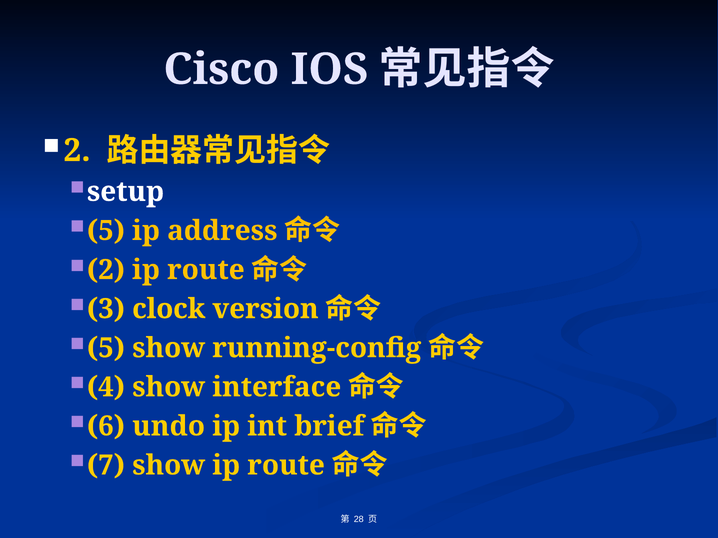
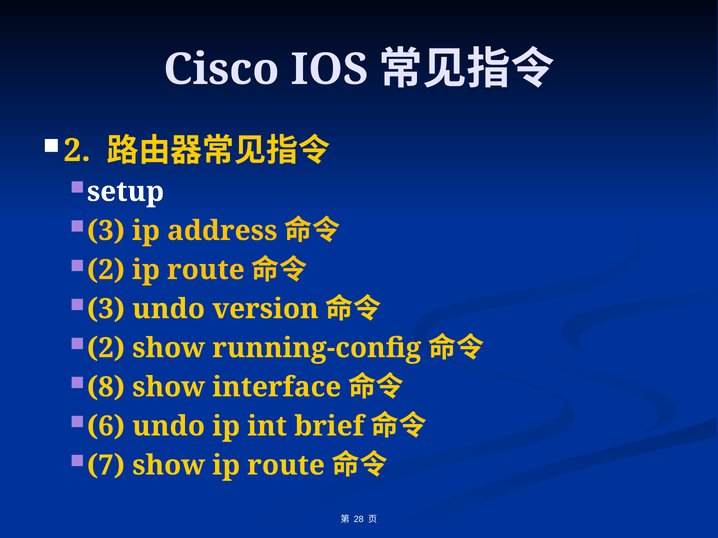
5: 5 -> 3 (106, 231)
3 clock: clock -> undo (169, 309)
5: 5 -> 2 (106, 348)
4: 4 -> 8 (106, 387)
